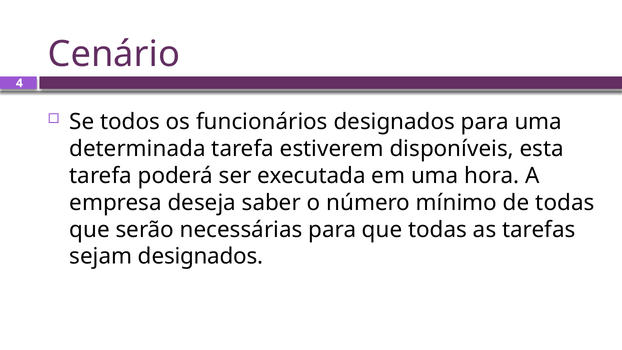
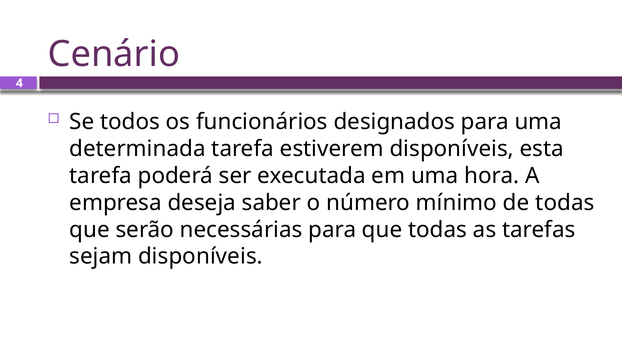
sejam designados: designados -> disponíveis (200, 256)
